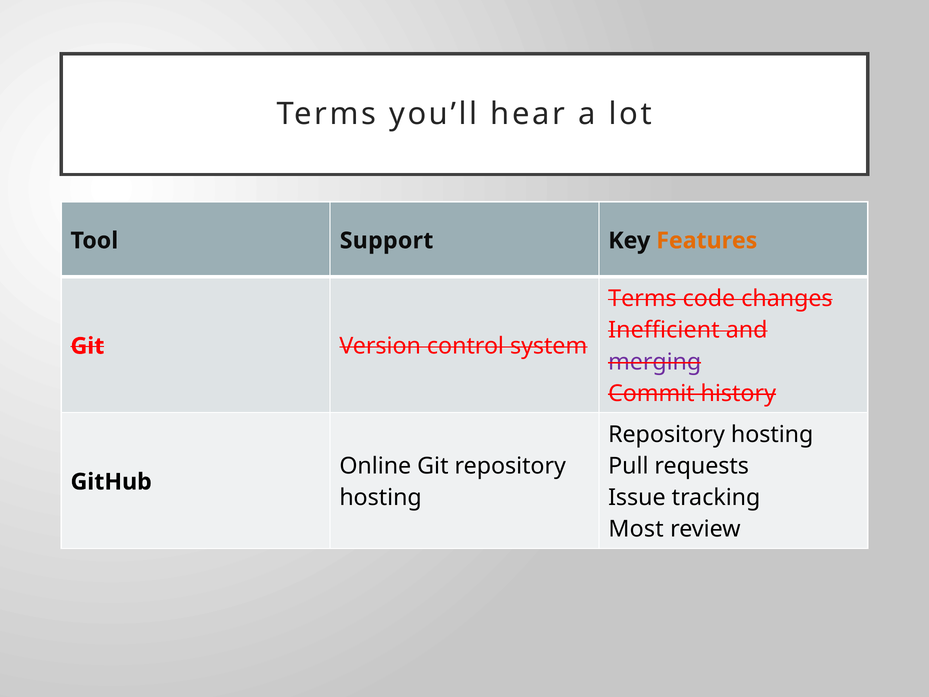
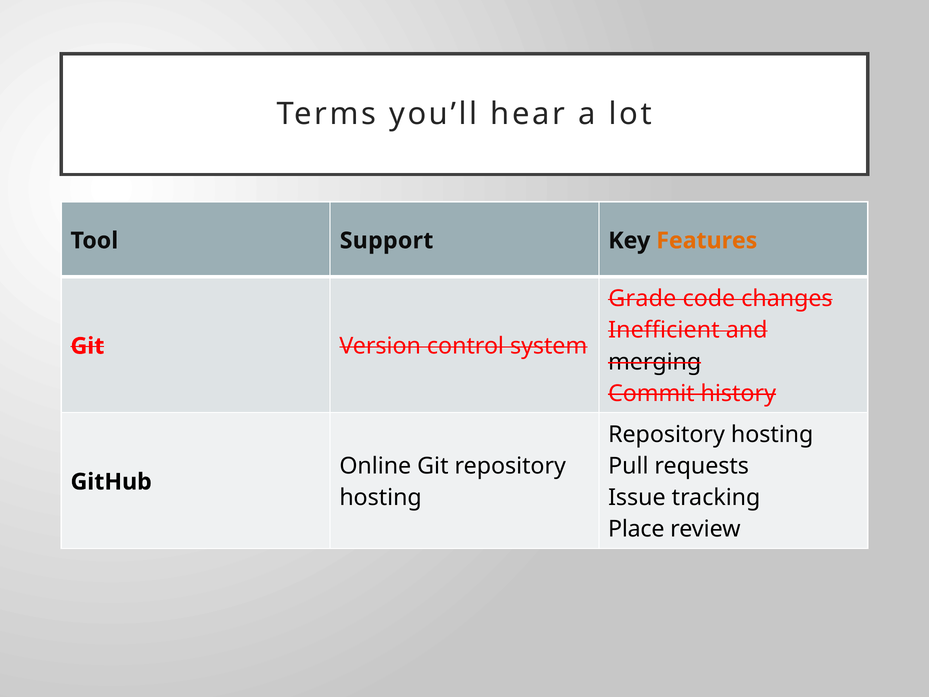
Terms: Terms -> Grade (642, 299)
merging colour: purple -> black (655, 362)
Most: Most -> Place (636, 529)
